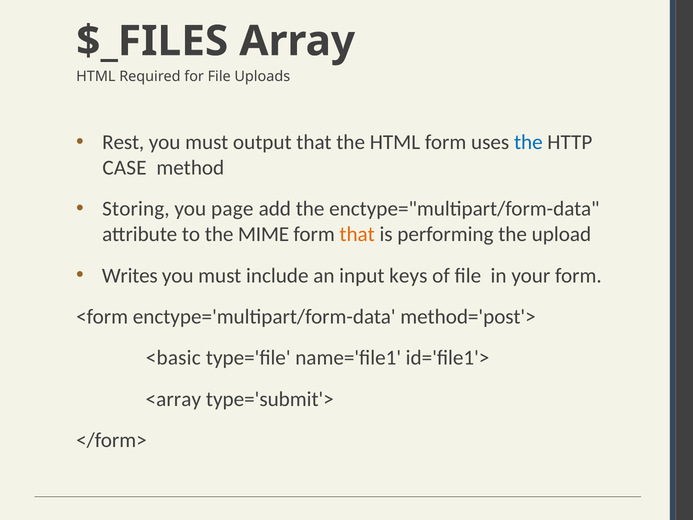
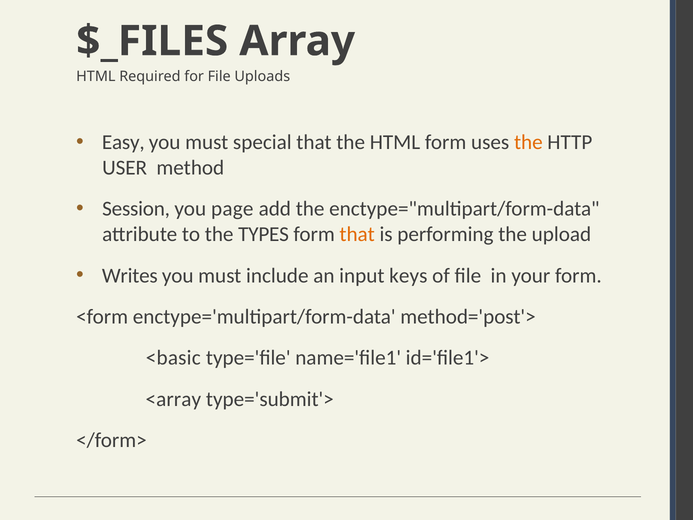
Rest: Rest -> Easy (123, 142)
output: output -> special (262, 142)
the colour: blue -> orange (528, 142)
CASE: CASE -> USER (125, 168)
Storing: Storing -> Session (136, 209)
MIME: MIME -> TYPES (264, 234)
